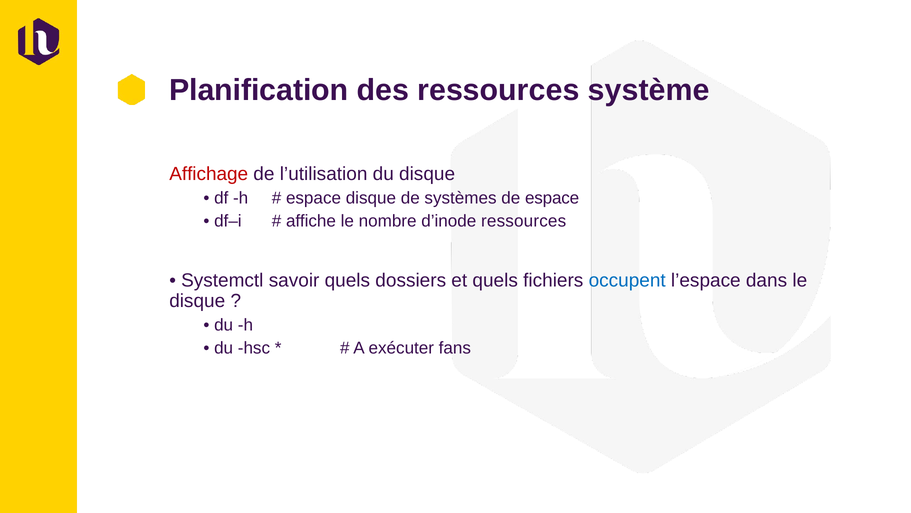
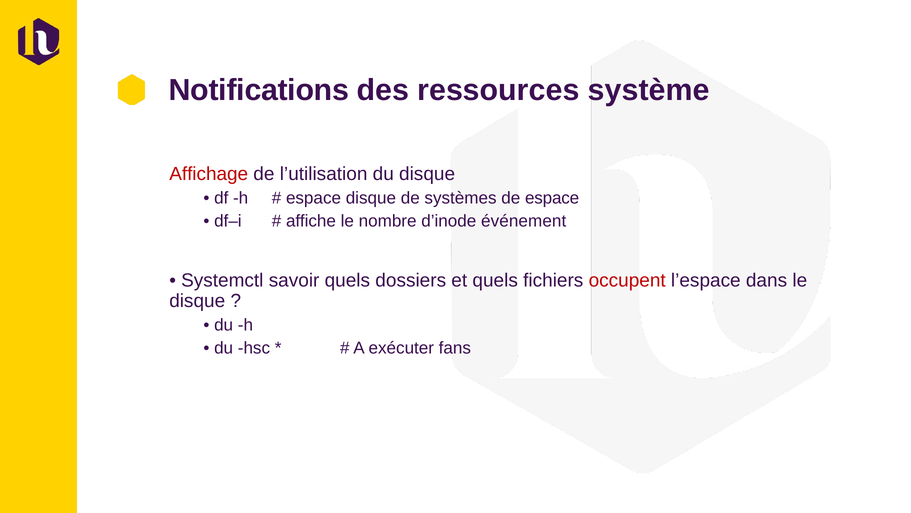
Planification: Planification -> Notifications (259, 90)
d’inode ressources: ressources -> événement (524, 221)
occupent colour: blue -> red (627, 280)
